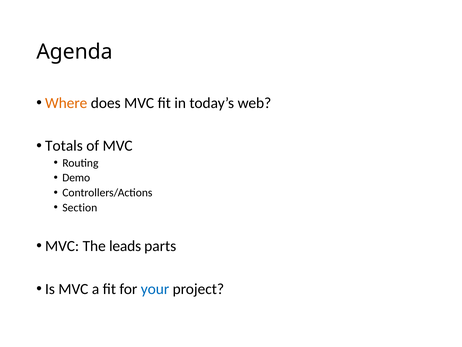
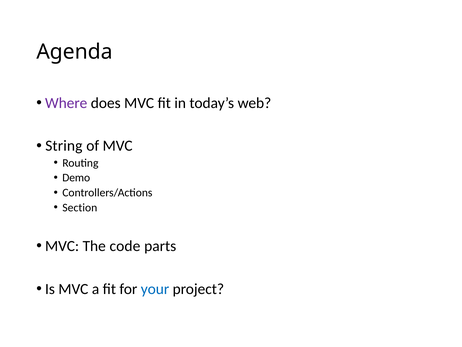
Where colour: orange -> purple (66, 103)
Totals: Totals -> String (64, 146)
leads: leads -> code (125, 246)
